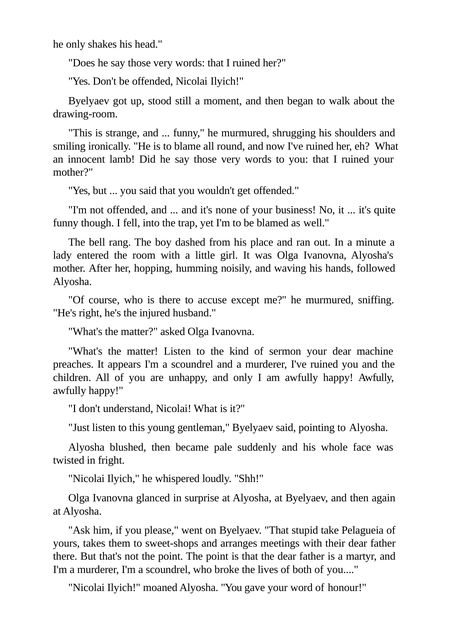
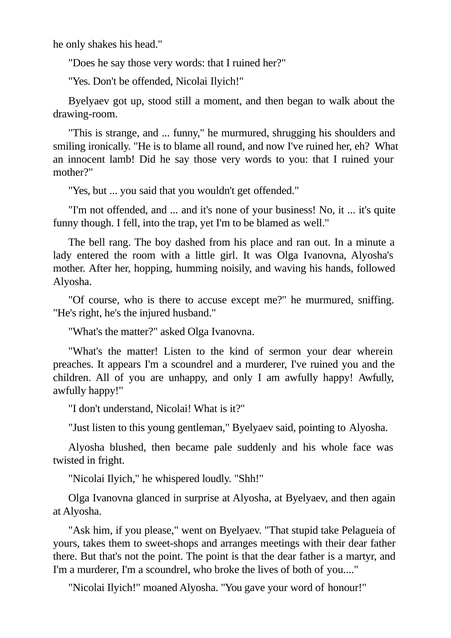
machine: machine -> wherein (375, 351)
